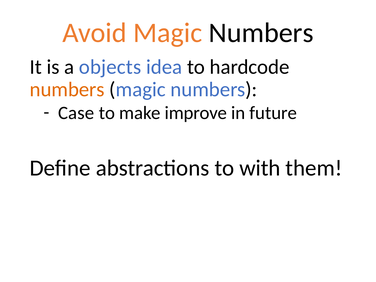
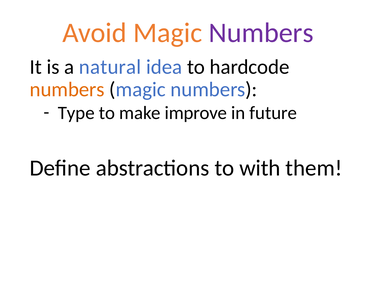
Numbers colour: black -> purple (261, 33)
objects: objects -> natural (110, 67)
Case: Case -> Type (76, 113)
